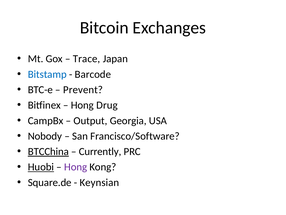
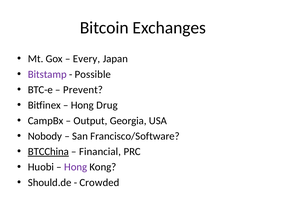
Trace: Trace -> Every (87, 59)
Bitstamp colour: blue -> purple (47, 74)
Barcode: Barcode -> Possible (93, 74)
Currently: Currently -> Financial (100, 151)
Huobi underline: present -> none (41, 167)
Square.de: Square.de -> Should.de (50, 182)
Keynsian: Keynsian -> Crowded (99, 182)
